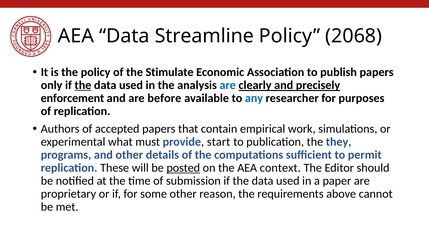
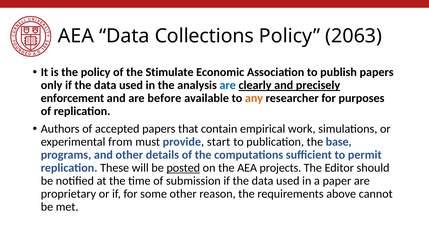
Streamline: Streamline -> Collections (204, 36)
2068: 2068 -> 2063 (354, 36)
the underline: present -> none (83, 85)
any colour: blue -> orange (254, 98)
what: what -> from (120, 142)
they: they -> base (339, 142)
context: context -> projects (280, 168)
